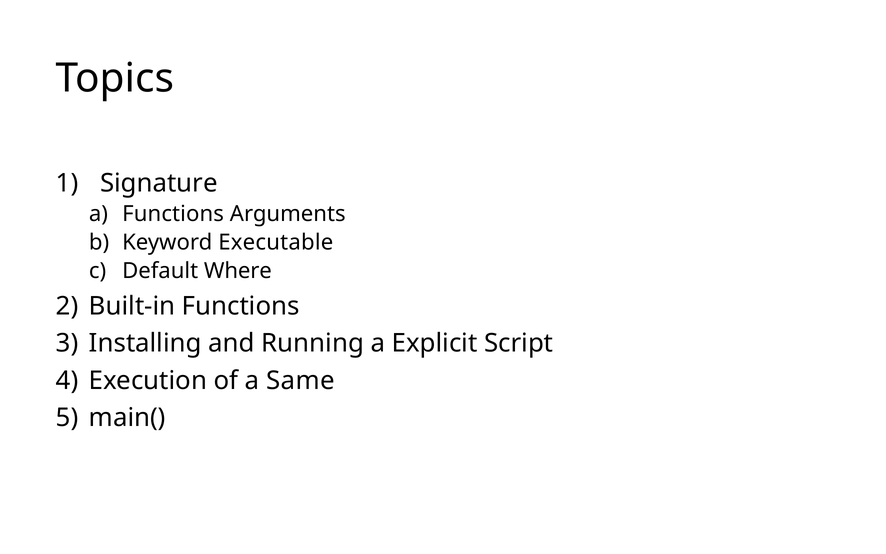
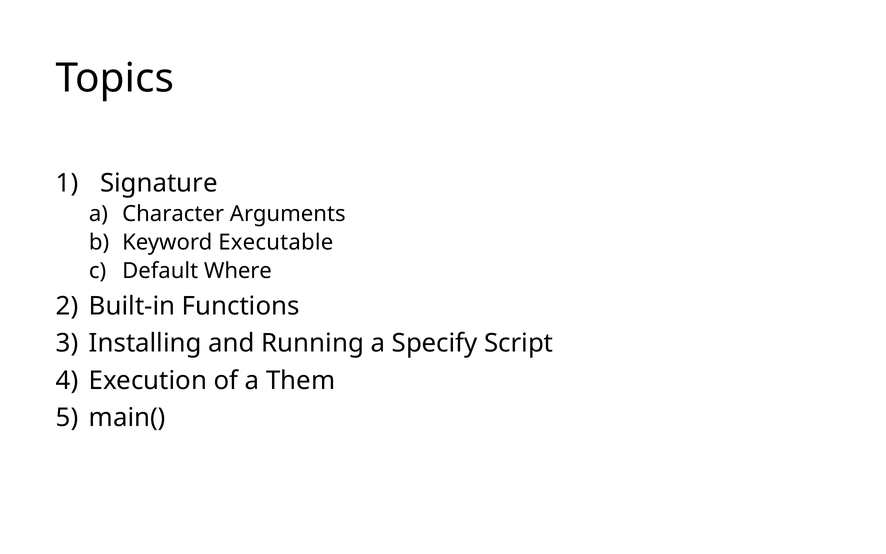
a Functions: Functions -> Character (173, 214)
Explicit: Explicit -> Specify (435, 343)
Same: Same -> Them (301, 380)
